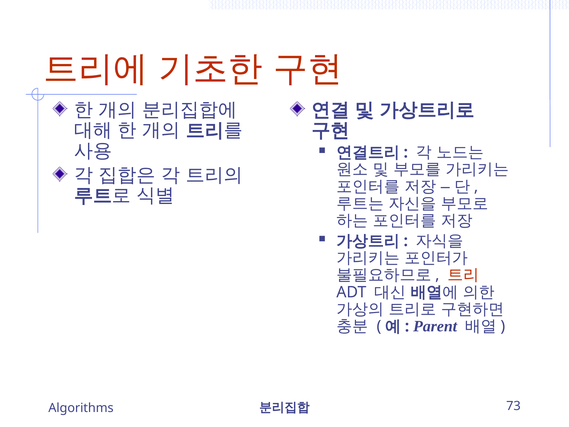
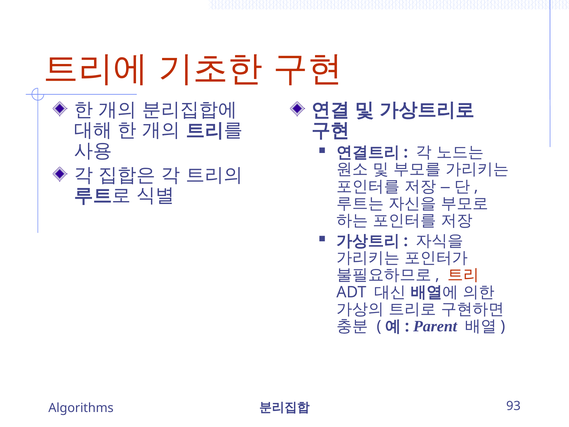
73: 73 -> 93 (513, 406)
